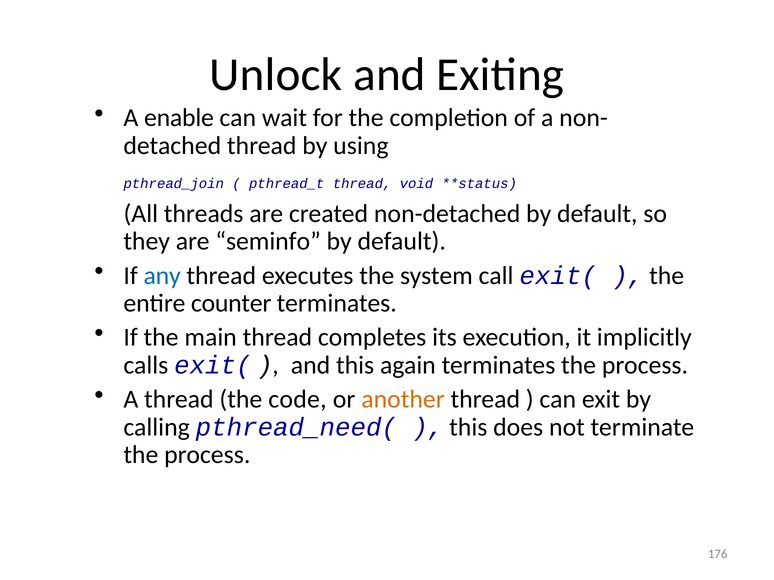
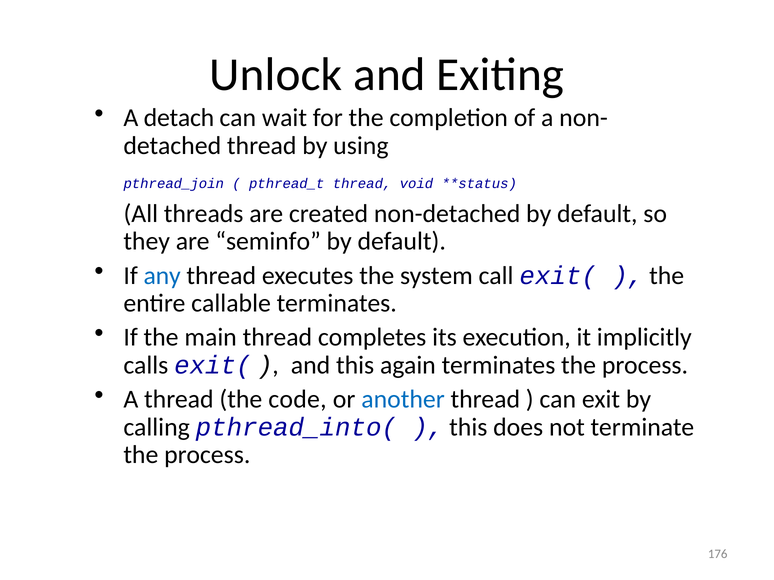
enable: enable -> detach (179, 118)
counter: counter -> callable (231, 304)
another colour: orange -> blue (403, 400)
pthread_need(: pthread_need( -> pthread_into( (296, 427)
